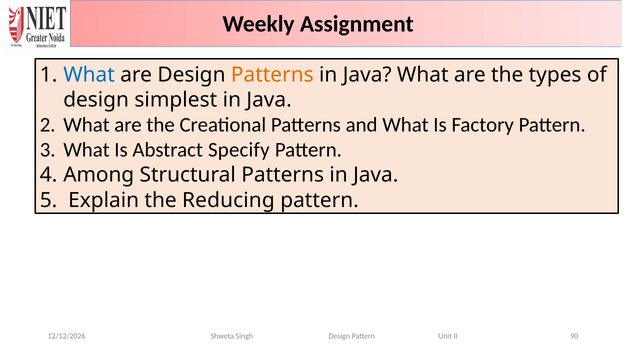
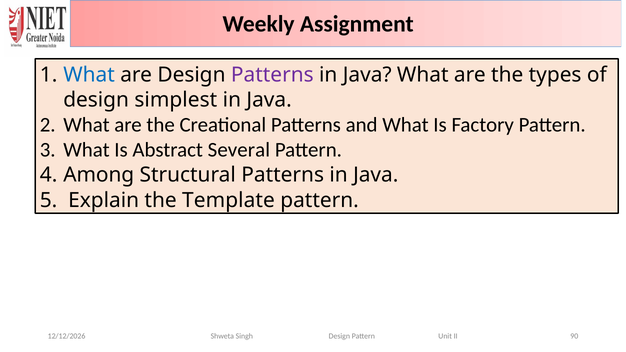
Patterns colour: orange -> purple (272, 75)
Specify: Specify -> Several (239, 150)
Reducing: Reducing -> Template (228, 200)
